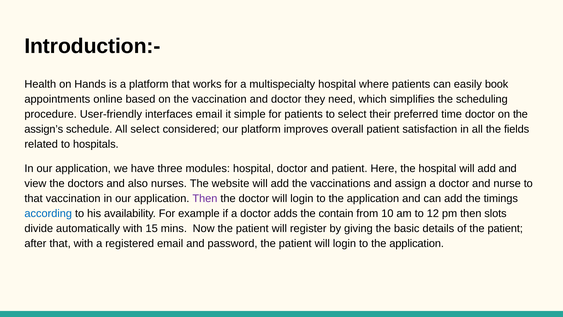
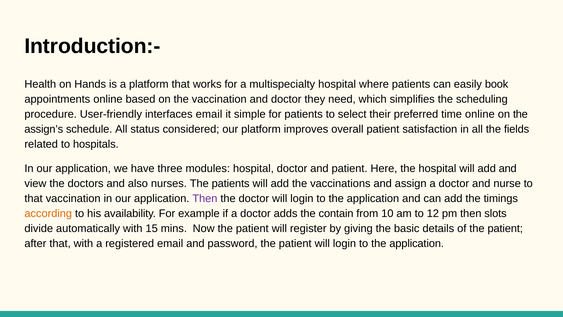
time doctor: doctor -> online (480, 114)
All select: select -> status (145, 129)
The website: website -> patients (231, 183)
according colour: blue -> orange (48, 213)
